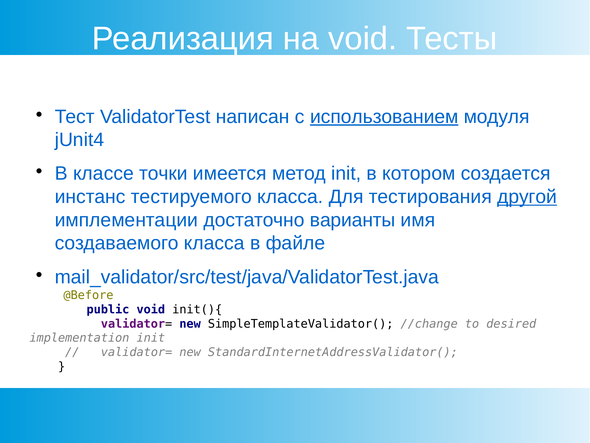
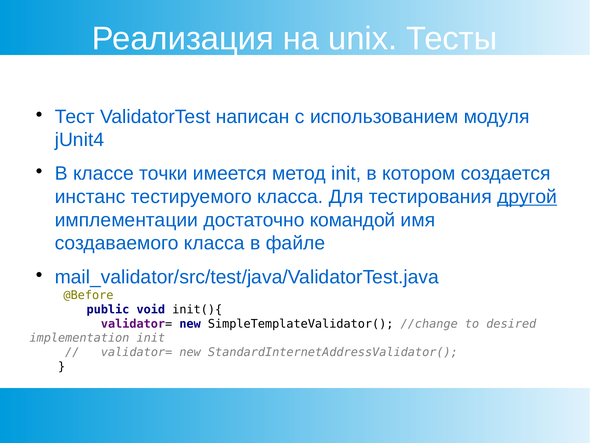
на void: void -> unix (363, 39)
использованием underline: present -> none (384, 116)
варианты: варианты -> командой (353, 220)
